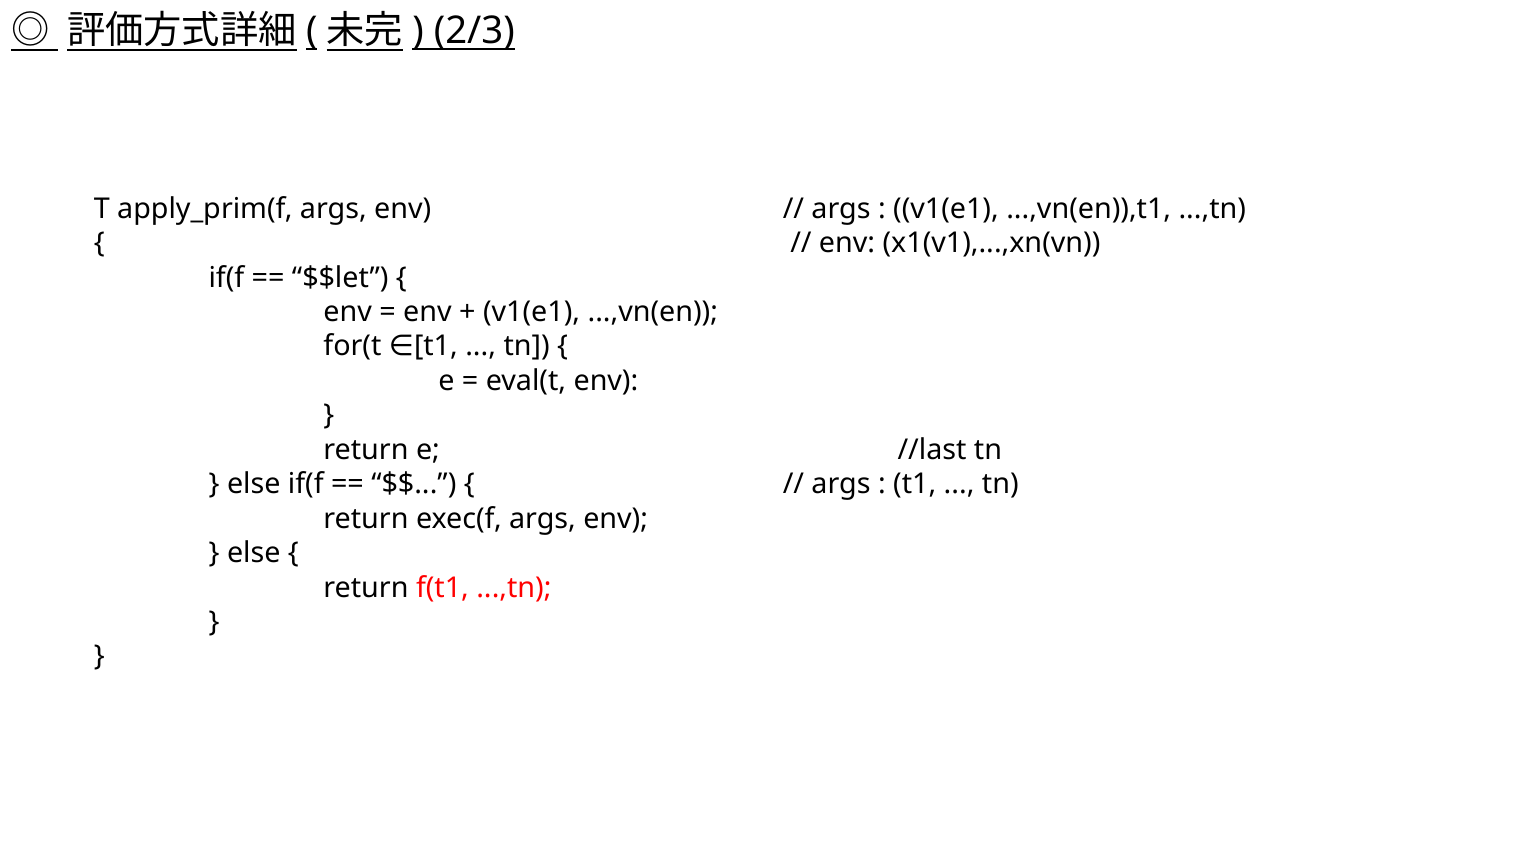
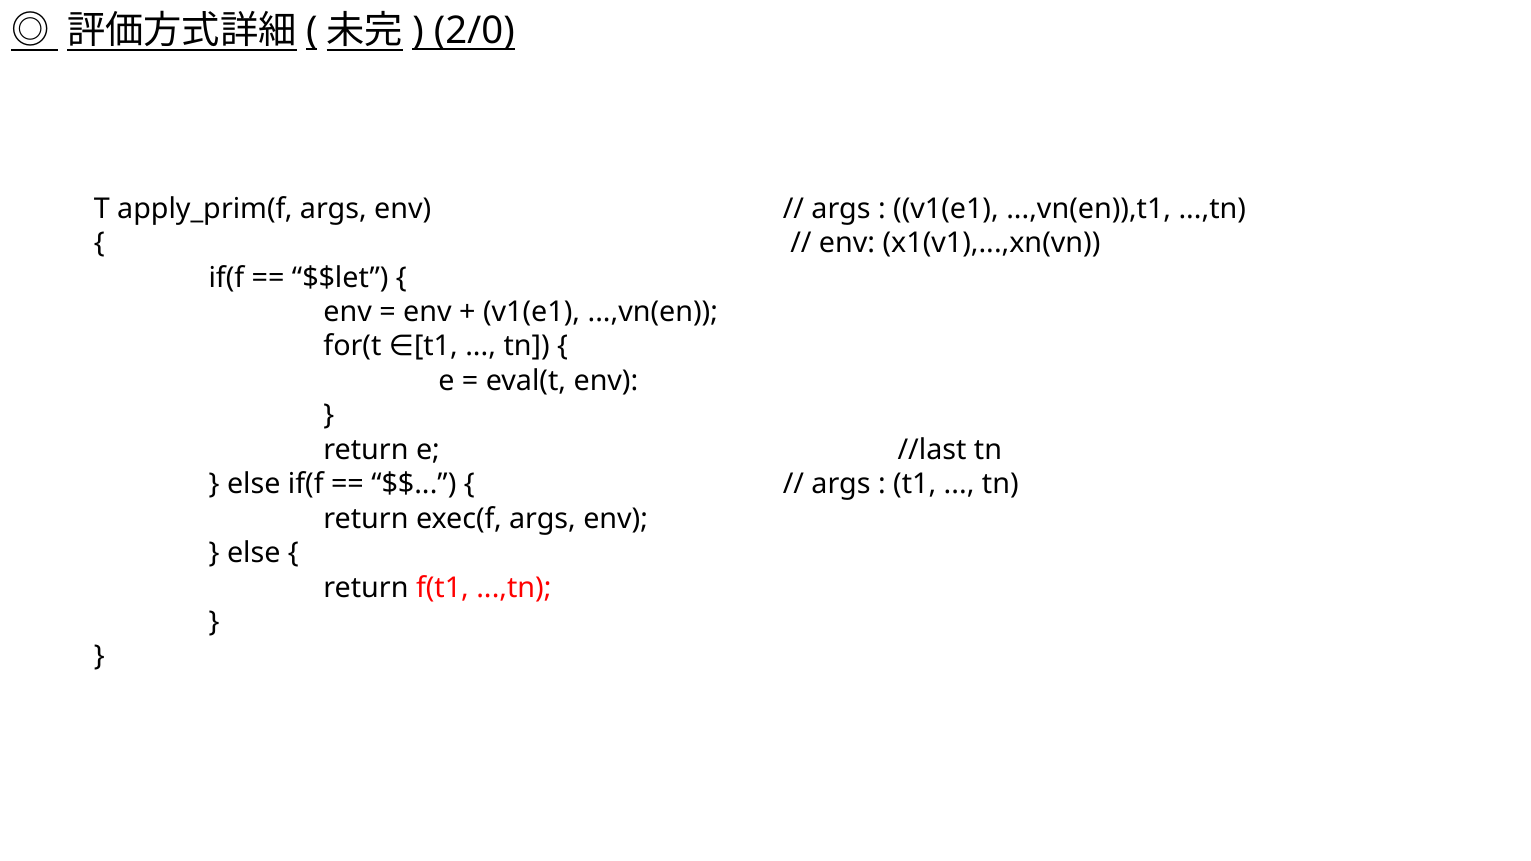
2/3: 2/3 -> 2/0 (474, 31)
